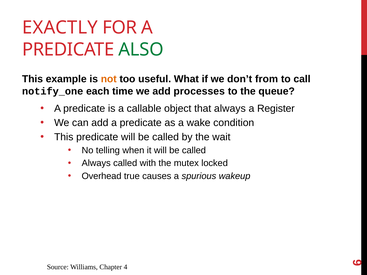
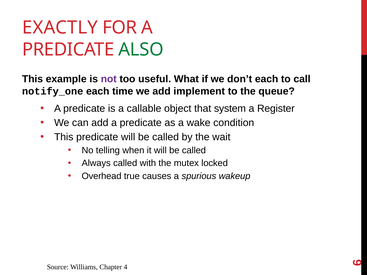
not colour: orange -> purple (109, 79)
don’t from: from -> each (267, 79)
processes: processes -> implement (199, 91)
that always: always -> system (230, 109)
